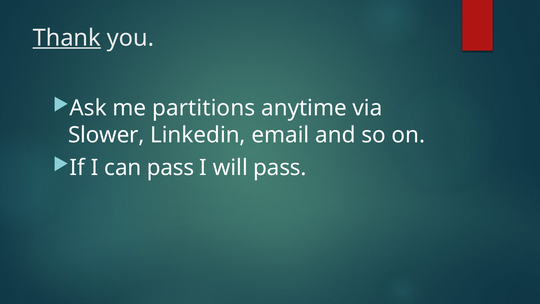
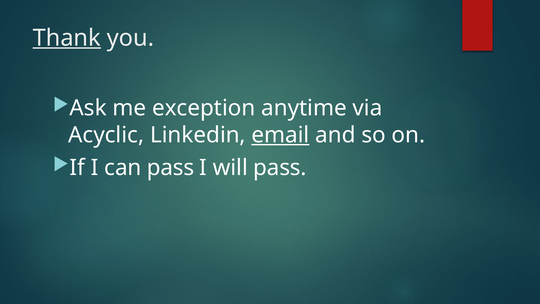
partitions: partitions -> exception (204, 108)
Slower: Slower -> Acyclic (106, 135)
email underline: none -> present (280, 135)
